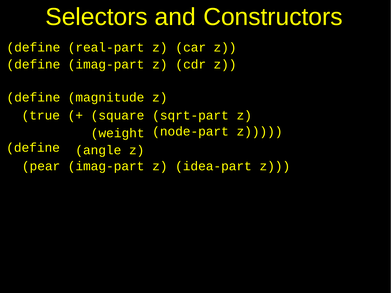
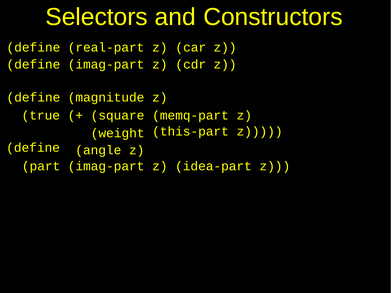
sqrt-part: sqrt-part -> memq-part (191, 115)
node-part: node-part -> this-part (191, 131)
pear: pear -> part (41, 166)
